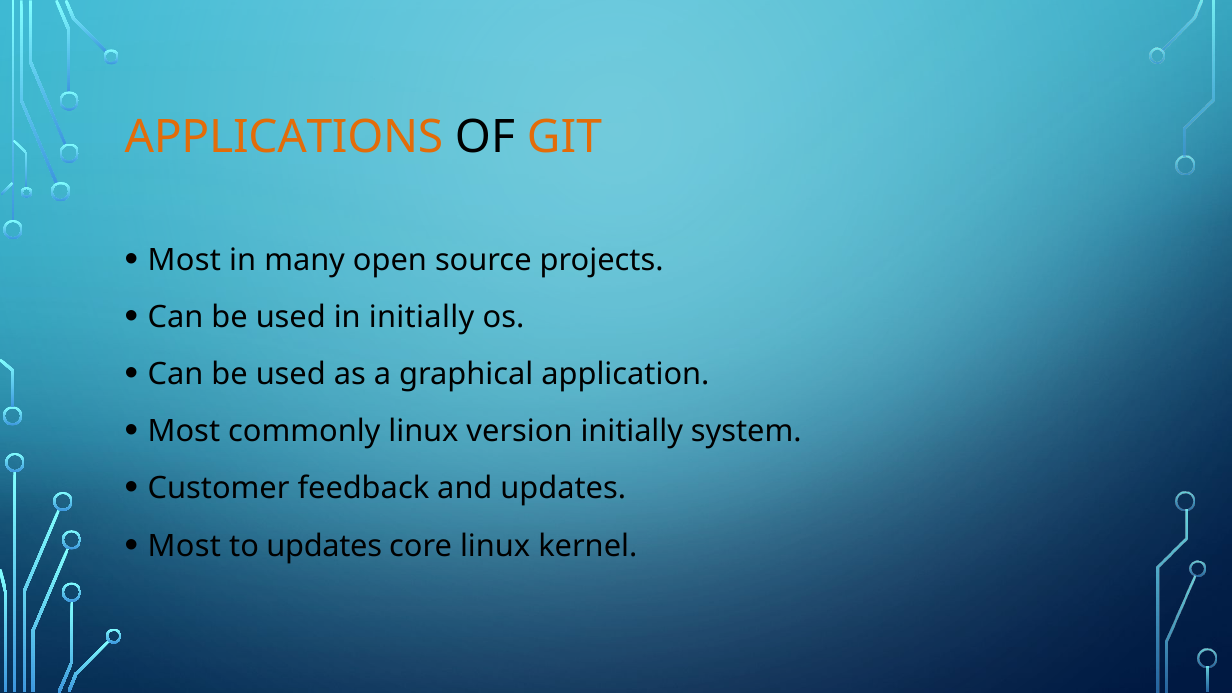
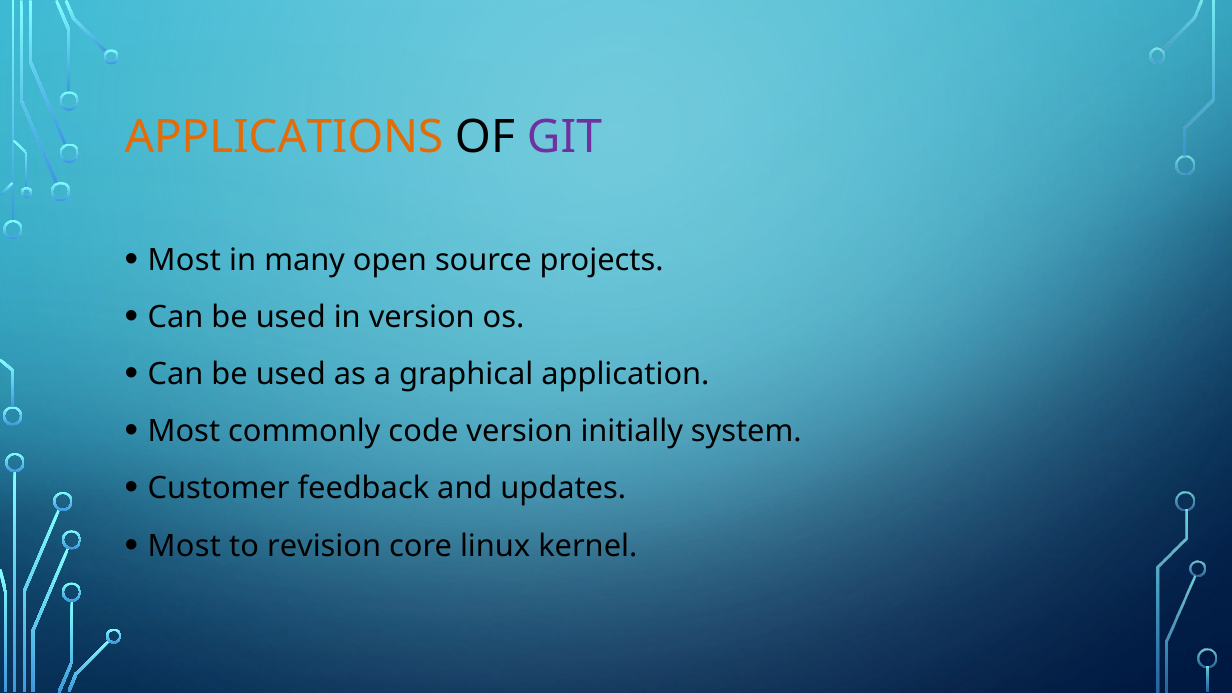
GIT colour: orange -> purple (564, 137)
in initially: initially -> version (422, 317)
commonly linux: linux -> code (423, 432)
to updates: updates -> revision (324, 546)
